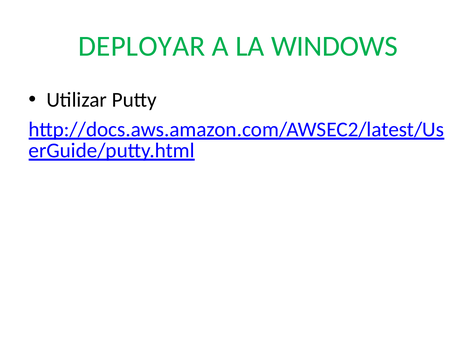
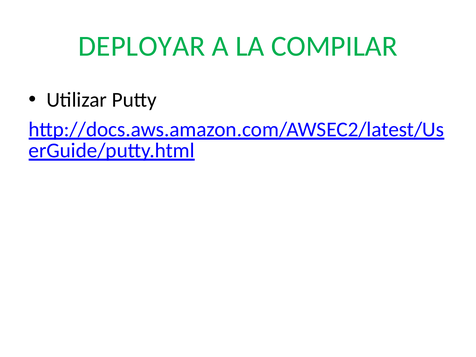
WINDOWS: WINDOWS -> COMPILAR (334, 46)
